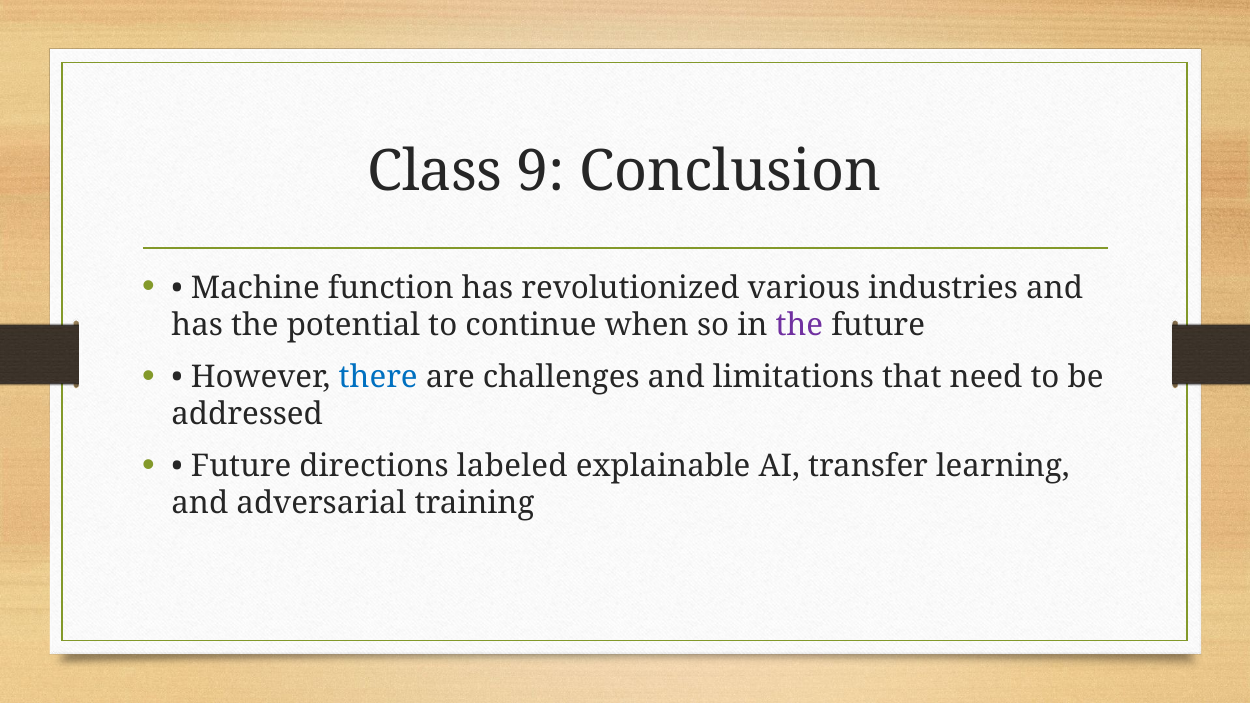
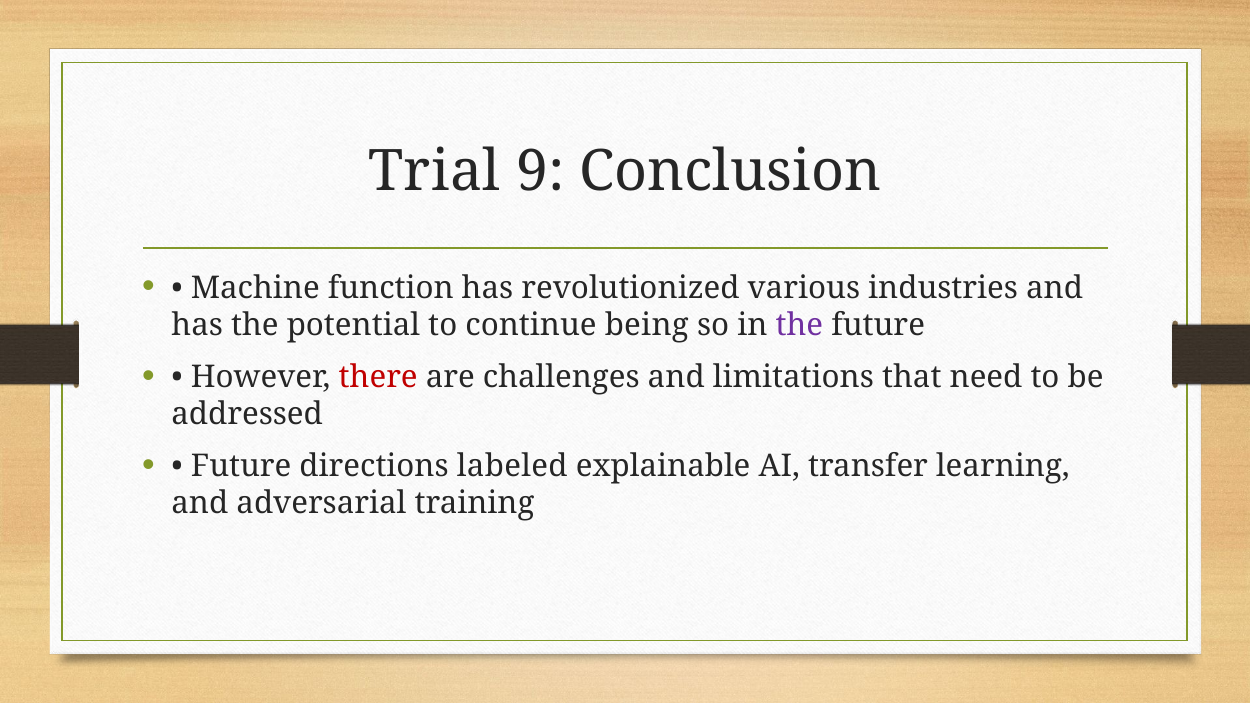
Class: Class -> Trial (434, 172)
when: when -> being (647, 325)
there colour: blue -> red (378, 377)
